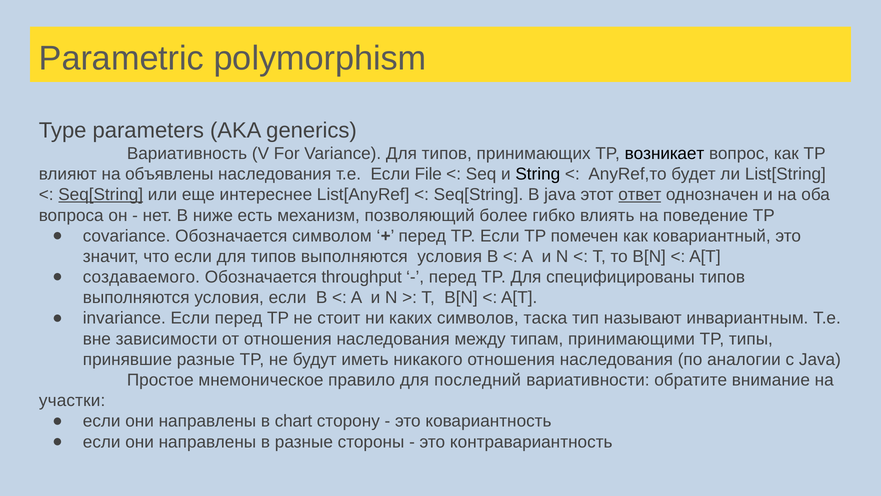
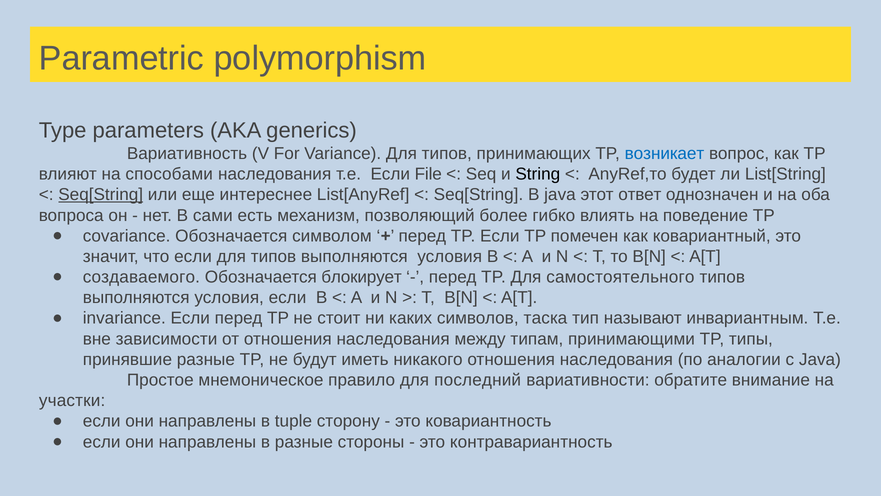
возникает colour: black -> blue (664, 154)
объявлены: объявлены -> способами (169, 174)
ответ underline: present -> none (640, 195)
ниже: ниже -> сами (213, 215)
throughput: throughput -> блокирует (362, 277)
специфицированы: специфицированы -> самостоятельного (620, 277)
chart: chart -> tuple (293, 421)
